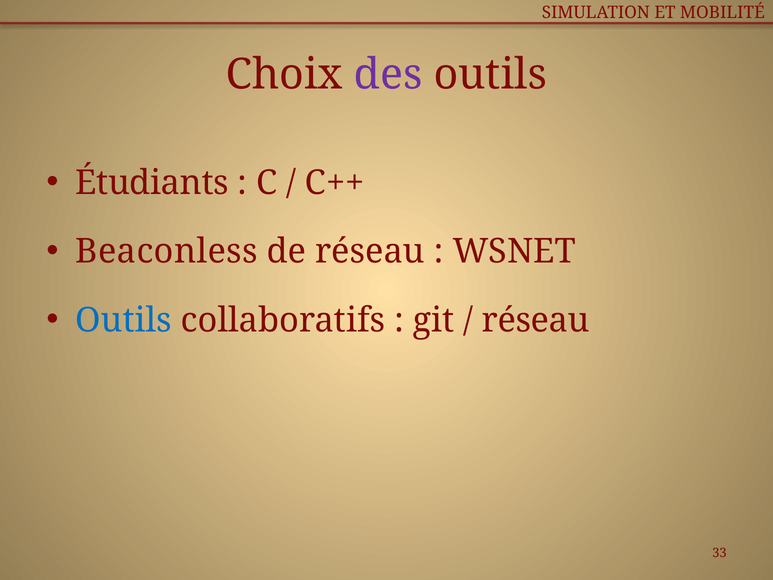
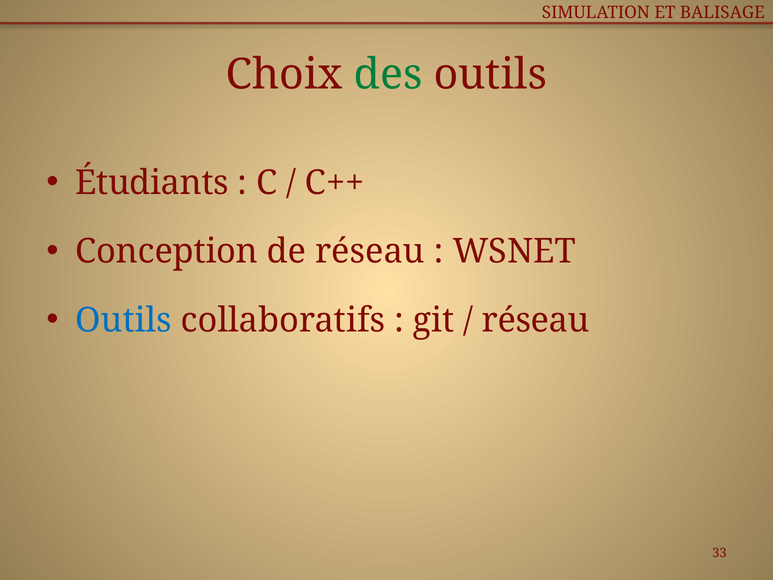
MOBILITÉ: MOBILITÉ -> BALISAGE (722, 13)
des colour: purple -> green (388, 75)
Beaconless: Beaconless -> Conception (167, 251)
